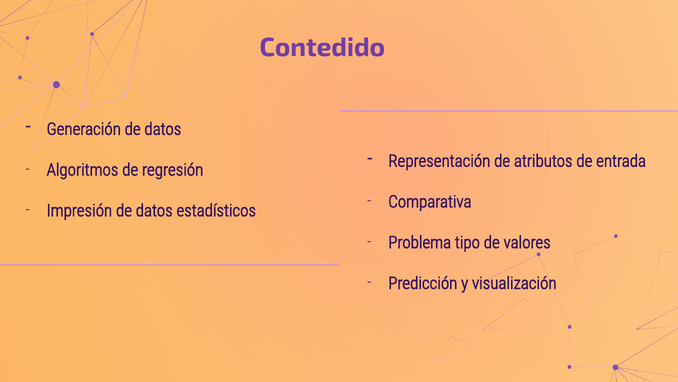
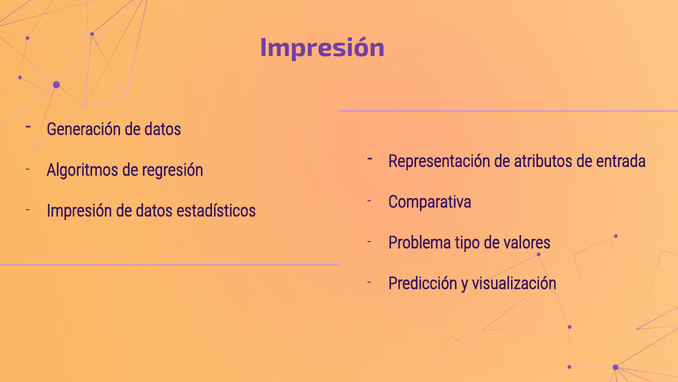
Contedido: Contedido -> Impresión (322, 47)
